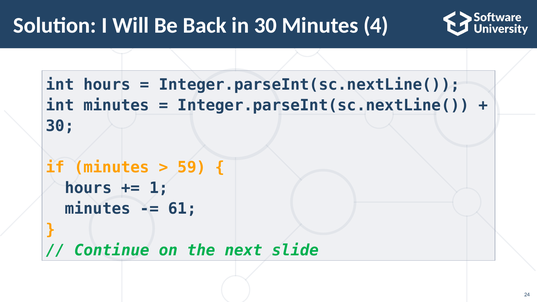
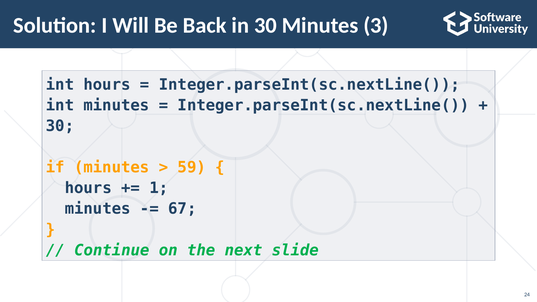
4: 4 -> 3 (376, 25)
61: 61 -> 67 (182, 209)
